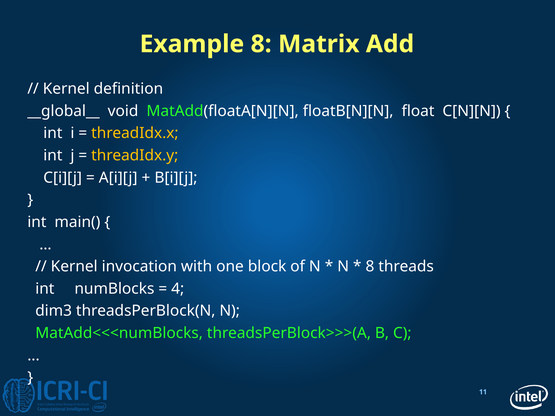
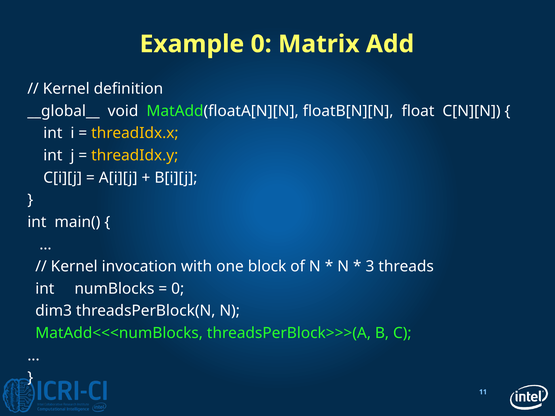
Example 8: 8 -> 0 (261, 44)
8: 8 -> 3 (370, 267)
4: 4 -> 0 (178, 289)
